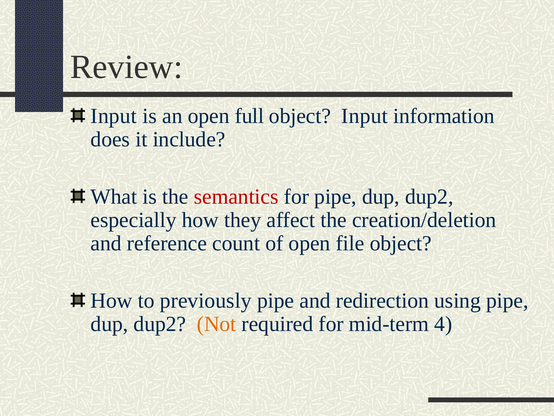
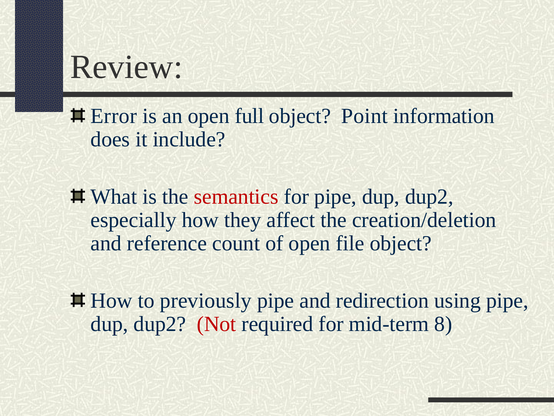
Input: Input -> Error (114, 116)
object Input: Input -> Point (364, 116)
Not colour: orange -> red (217, 324)
4: 4 -> 8 (443, 324)
